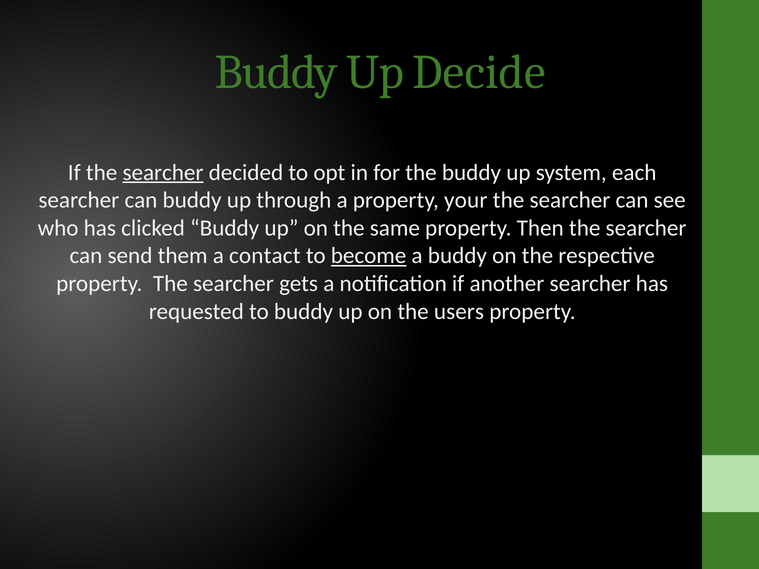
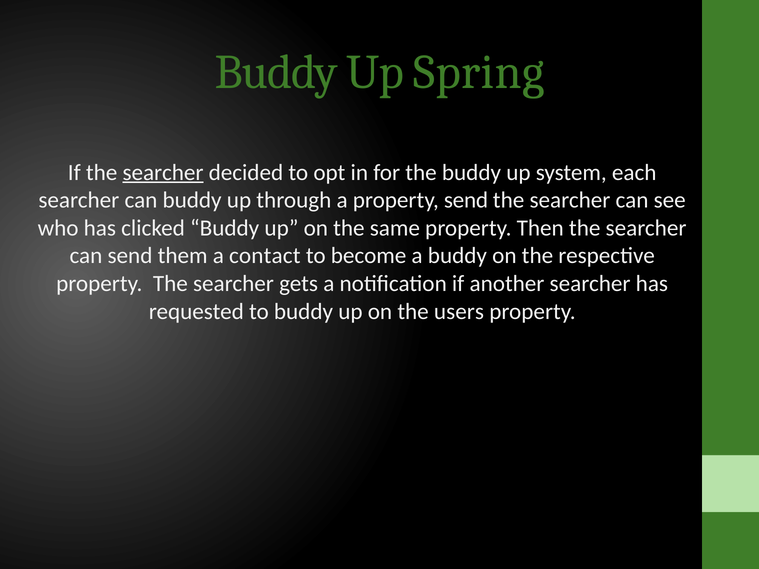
Decide: Decide -> Spring (479, 72)
property your: your -> send (466, 200)
become underline: present -> none (369, 256)
